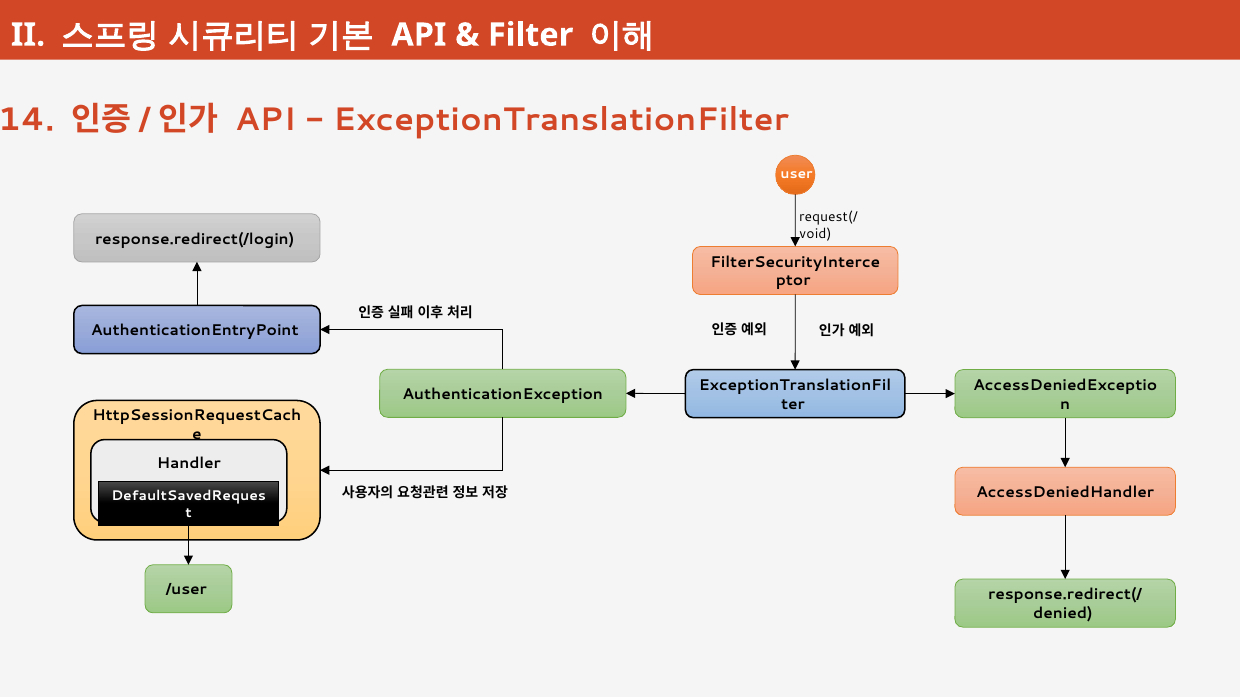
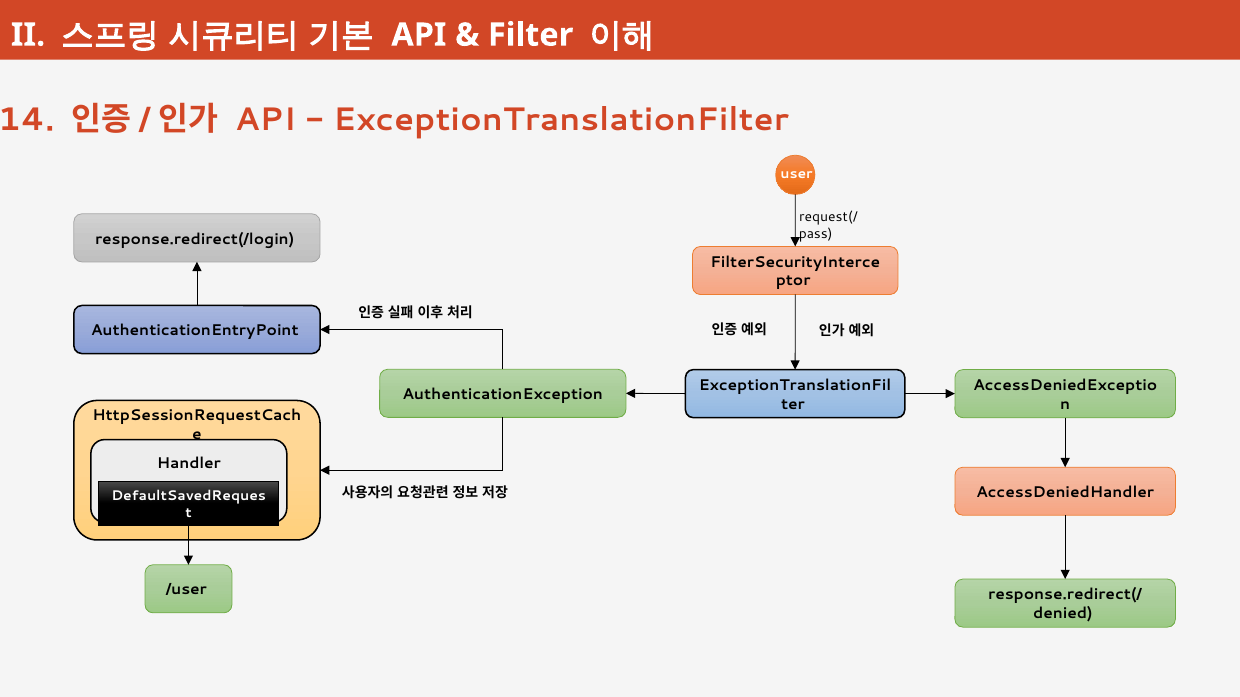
void: void -> pass (816, 234)
